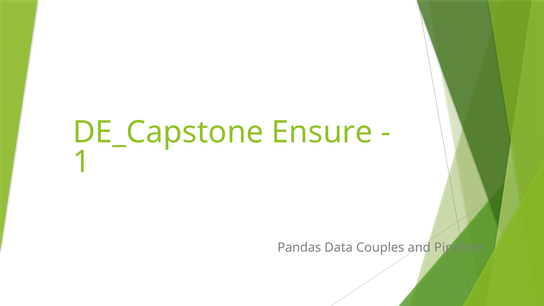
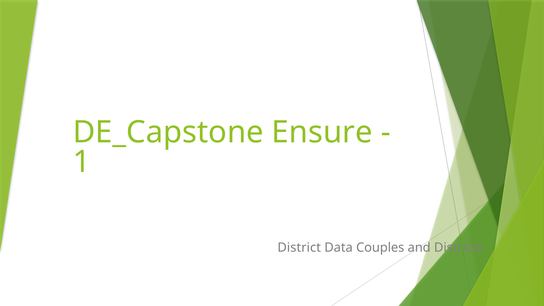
Pandas: Pandas -> District (299, 248)
Pipeline: Pipeline -> Districts (459, 248)
